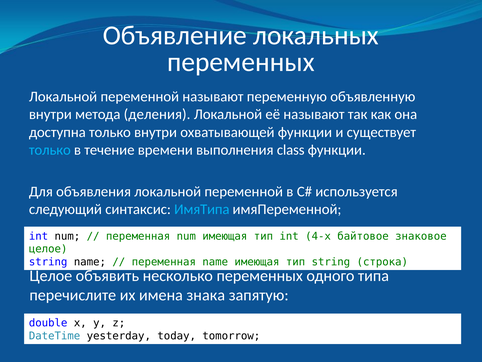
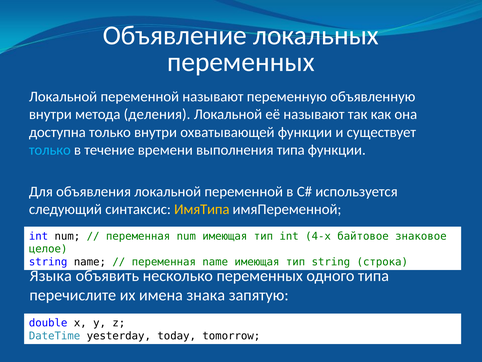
выполнения class: class -> типа (291, 150)
ИмяТипа colour: light blue -> yellow (202, 209)
Целое: Целое -> Языка (51, 275)
